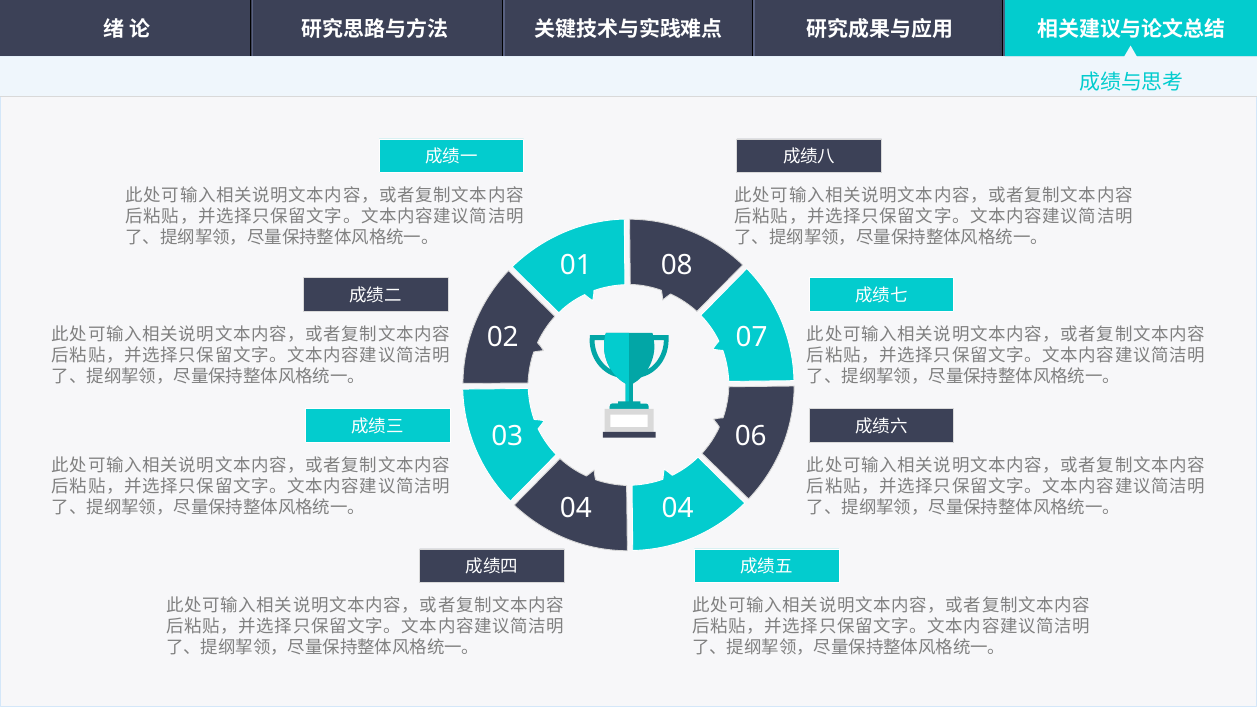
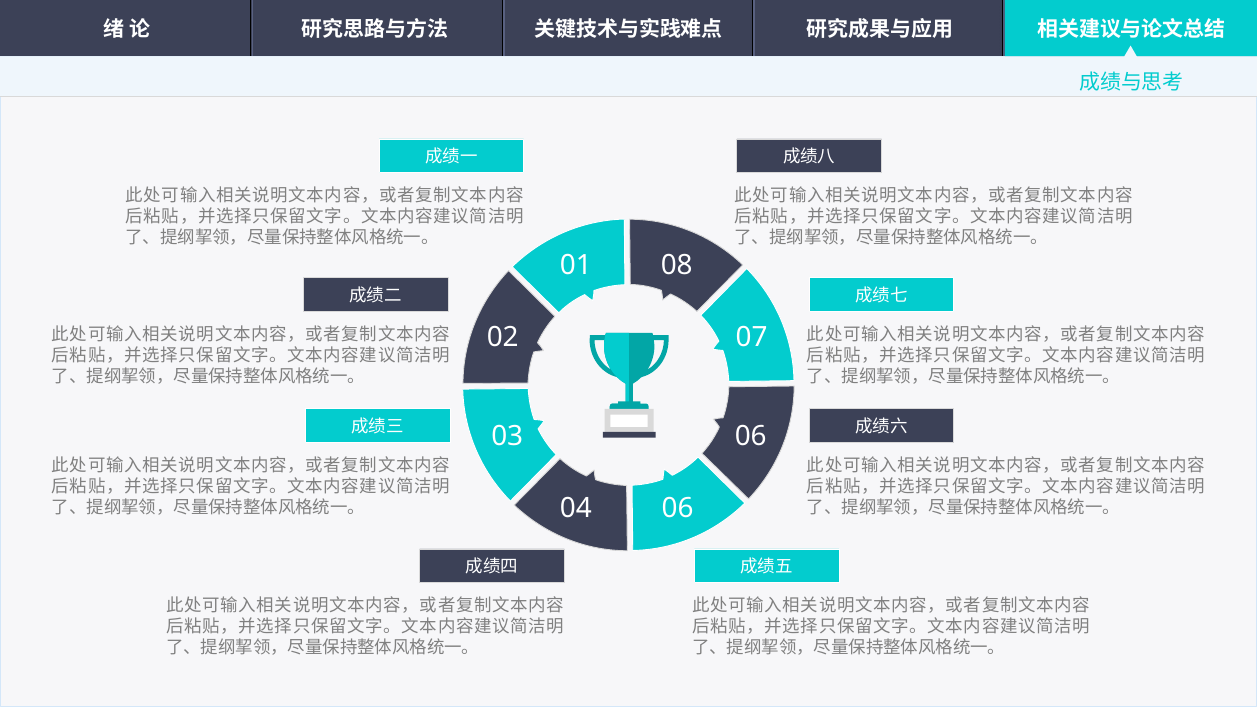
04 04: 04 -> 06 (678, 508)
